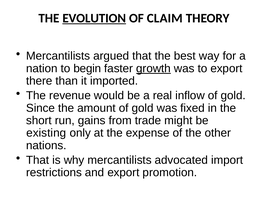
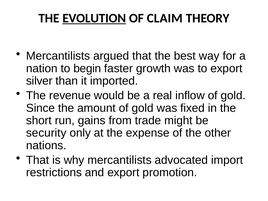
growth underline: present -> none (153, 68)
there: there -> silver (39, 81)
existing: existing -> security (46, 133)
